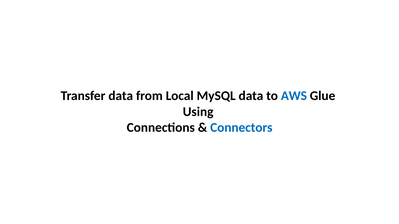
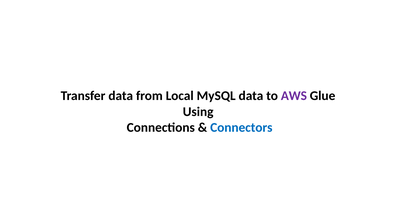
AWS colour: blue -> purple (294, 96)
